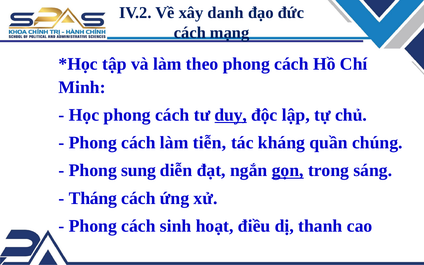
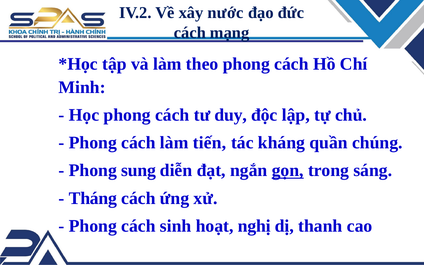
danh: danh -> nước (226, 13)
duy underline: present -> none (231, 115)
tiễn: tiễn -> tiến (210, 143)
điều: điều -> nghị (254, 226)
